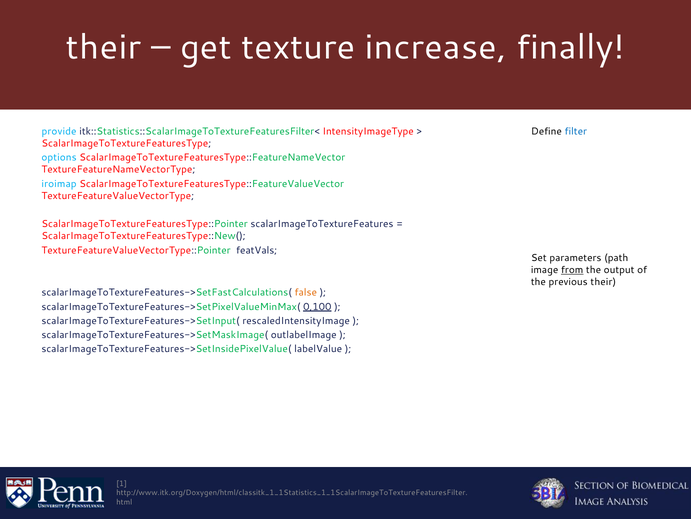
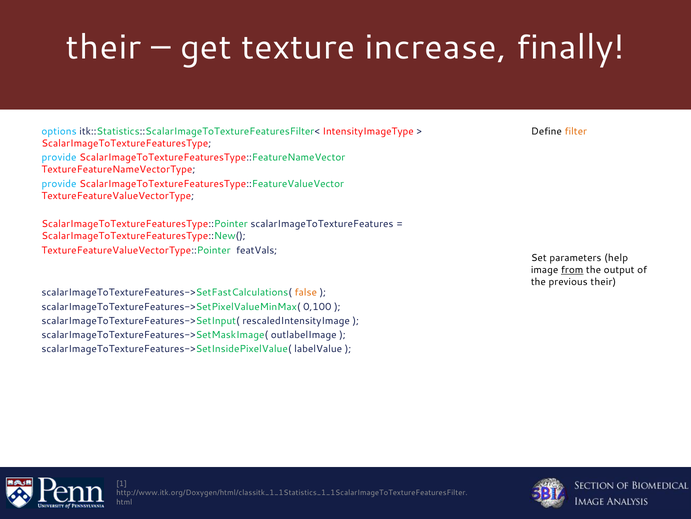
filter colour: blue -> orange (576, 131)
provide: provide -> options (59, 131)
options: options -> provide (59, 157)
iroimap: iroimap -> provide (59, 183)
path: path -> help (616, 257)
0,100 underline: present -> none (317, 306)
